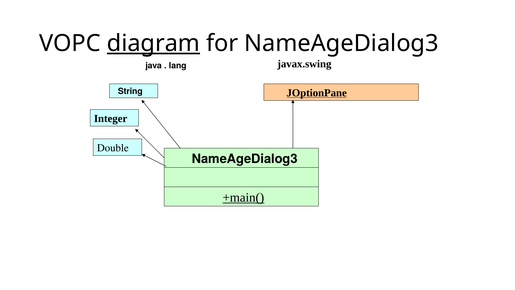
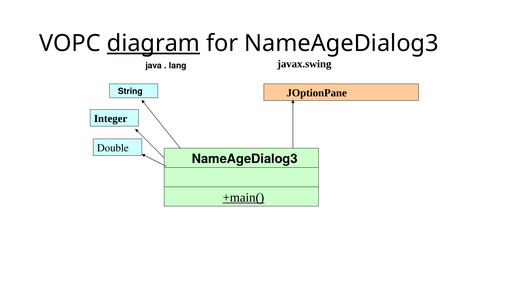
JOptionPane underline: present -> none (317, 93)
